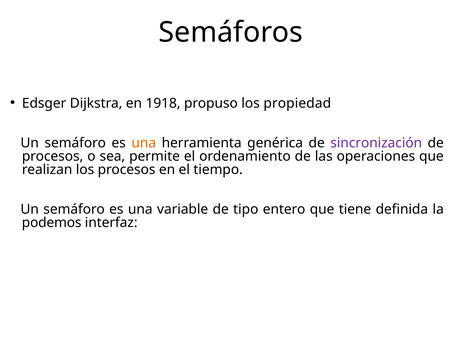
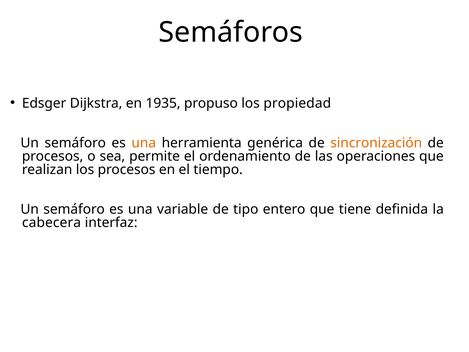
1918: 1918 -> 1935 (163, 103)
sincronización colour: purple -> orange (376, 143)
podemos: podemos -> cabecera (52, 223)
